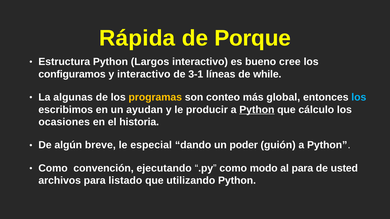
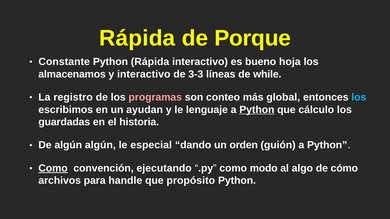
Estructura: Estructura -> Constante (64, 62)
Python Largos: Largos -> Rápida (150, 62)
cree: cree -> hoja (290, 62)
configuramos: configuramos -> almacenamos (72, 74)
3-1: 3-1 -> 3-3 (196, 74)
algunas: algunas -> registro (73, 97)
programas colour: yellow -> pink (155, 97)
producir: producir -> lenguaje (207, 110)
ocasiones: ocasiones -> guardadas (64, 122)
algún breve: breve -> algún (100, 145)
poder: poder -> orden (244, 145)
Como underline: none -> present (53, 168)
al para: para -> algo (302, 168)
usted: usted -> cómo (344, 168)
listado: listado -> handle (125, 181)
utilizando: utilizando -> propósito (191, 181)
